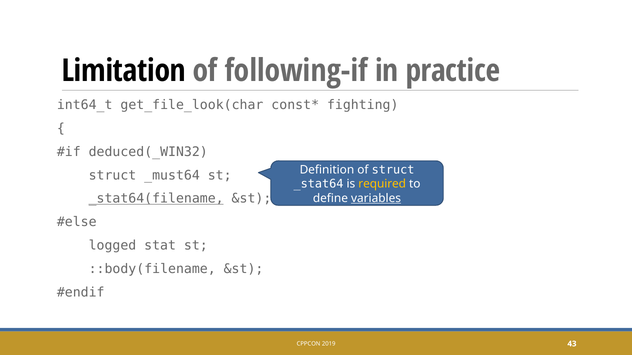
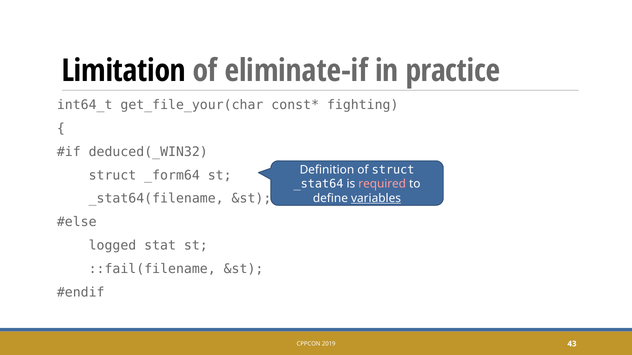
following-if: following-if -> eliminate-if (296, 71)
get_file_look(char: get_file_look(char -> get_file_your(char (192, 105)
_must64: _must64 -> _form64 (172, 175)
required colour: yellow -> pink (382, 184)
_stat64(filename underline: present -> none (156, 199)
::body(filename: ::body(filename -> ::fail(filename (152, 269)
